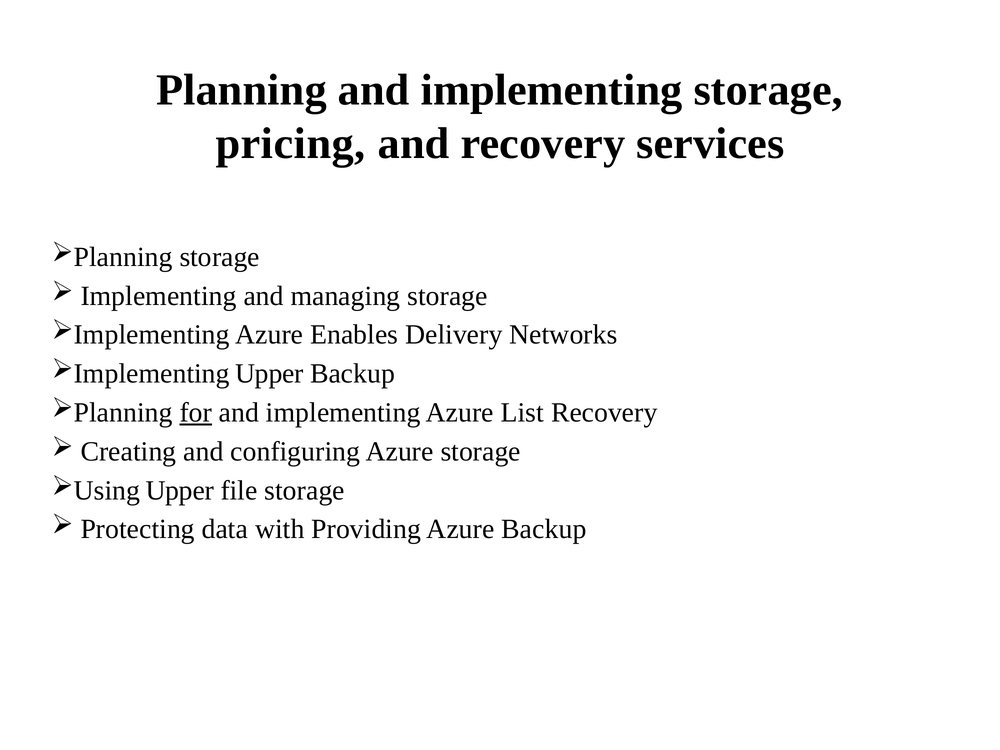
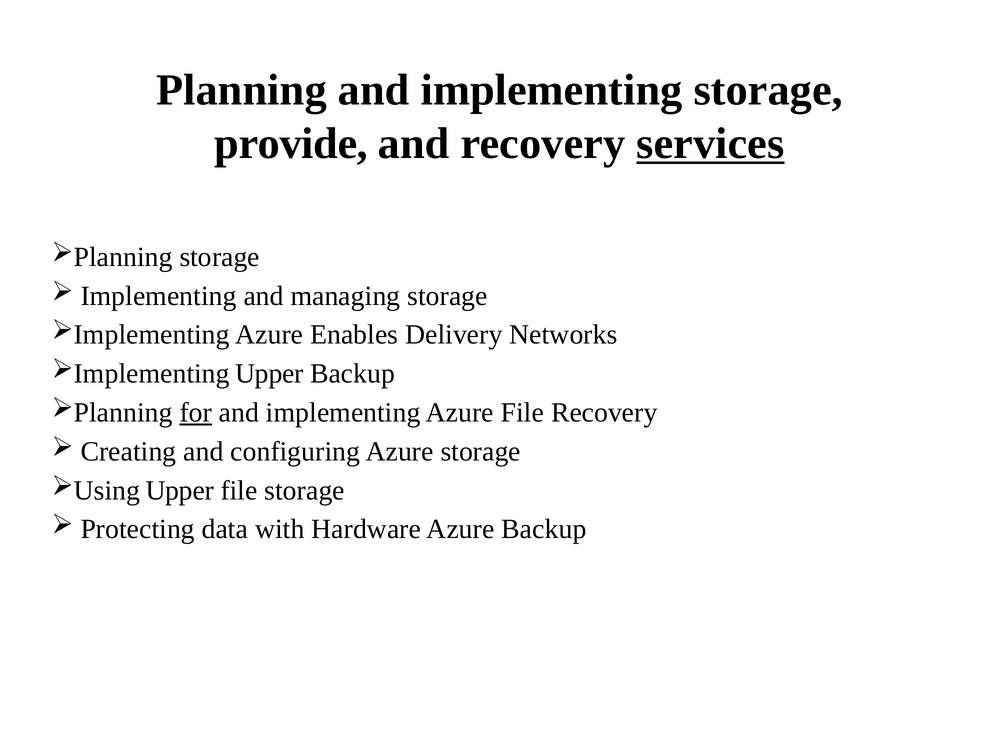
pricing: pricing -> provide (291, 144)
services underline: none -> present (710, 144)
Azure List: List -> File (522, 413)
Providing: Providing -> Hardware (366, 529)
